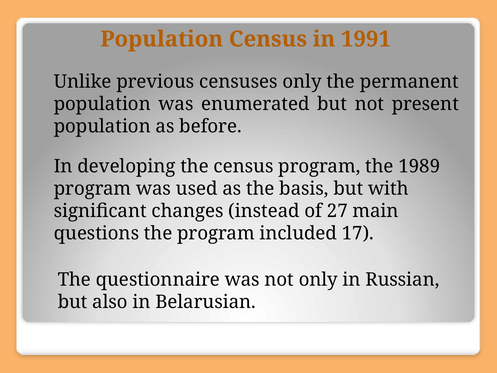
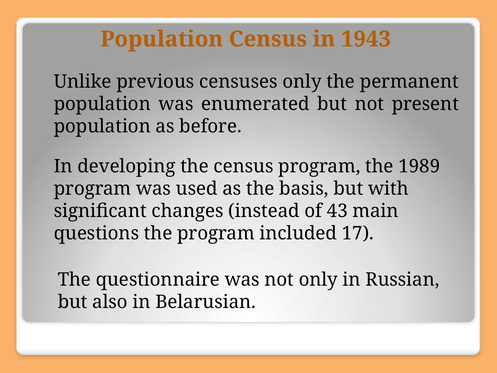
1991: 1991 -> 1943 (366, 39)
27: 27 -> 43 (337, 211)
